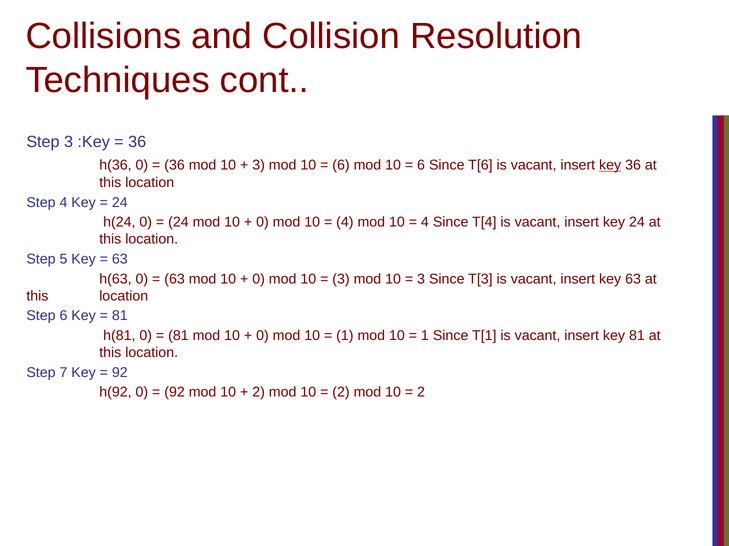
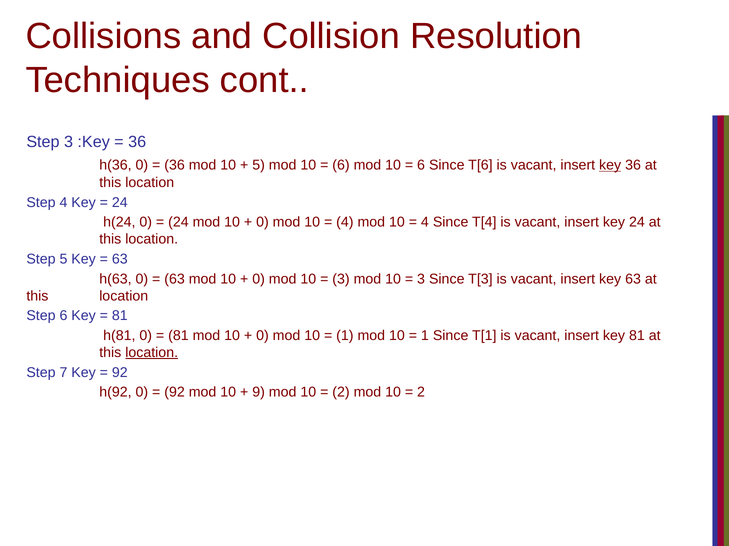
3: 3 -> 5 (259, 165)
location underline: none -> present (152, 353)
2: 2 -> 9 (259, 393)
